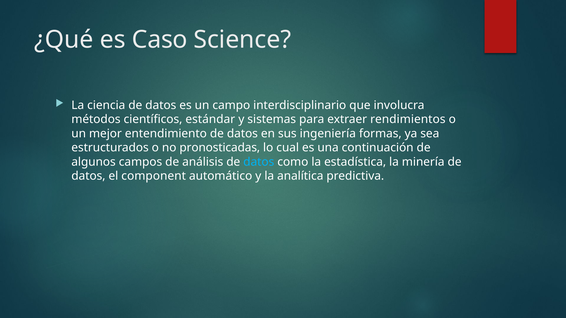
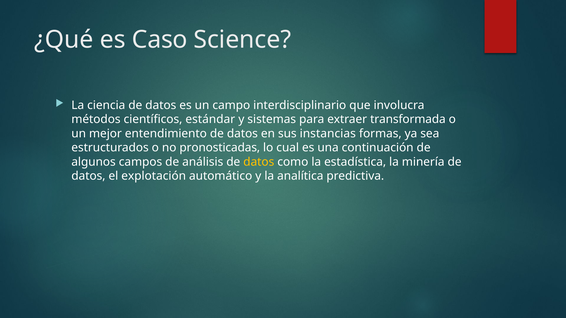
rendimientos: rendimientos -> transformada (408, 120)
ingeniería: ingeniería -> instancias (328, 134)
datos colour: light blue -> yellow (259, 162)
component: component -> explotación (154, 176)
